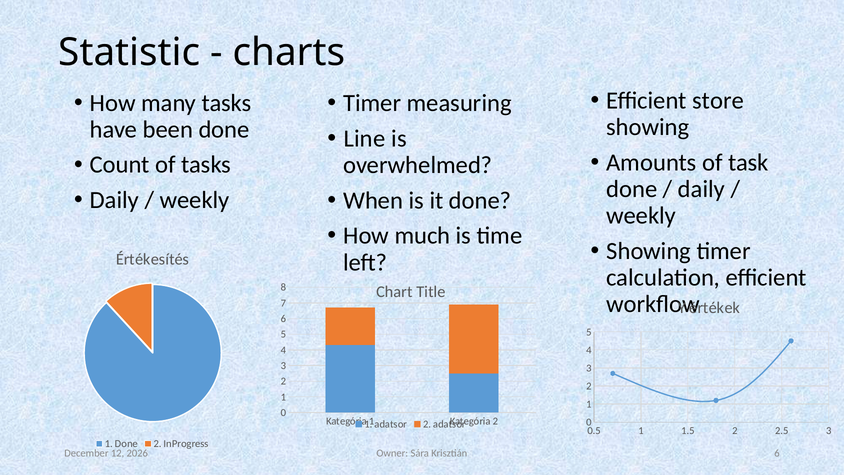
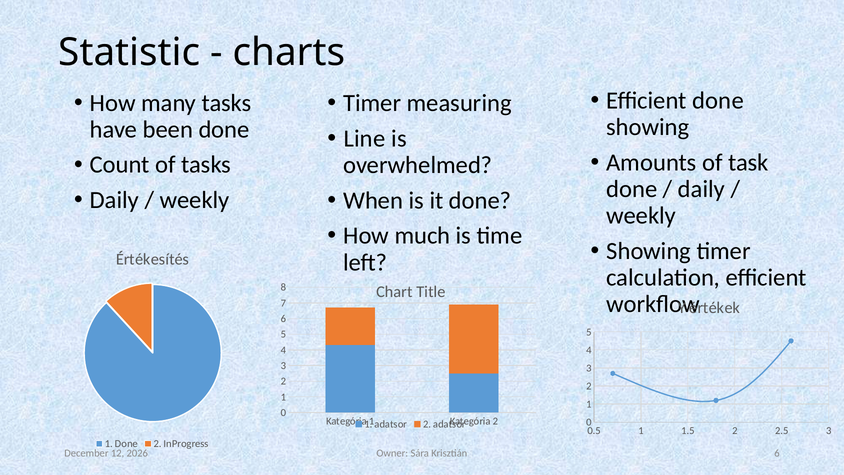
Efficient store: store -> done (718, 101)
